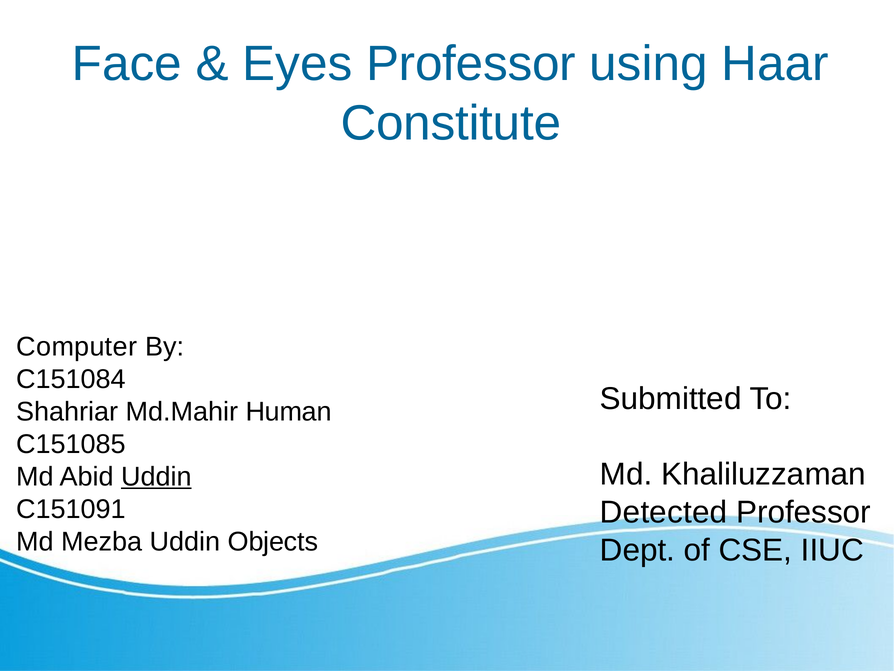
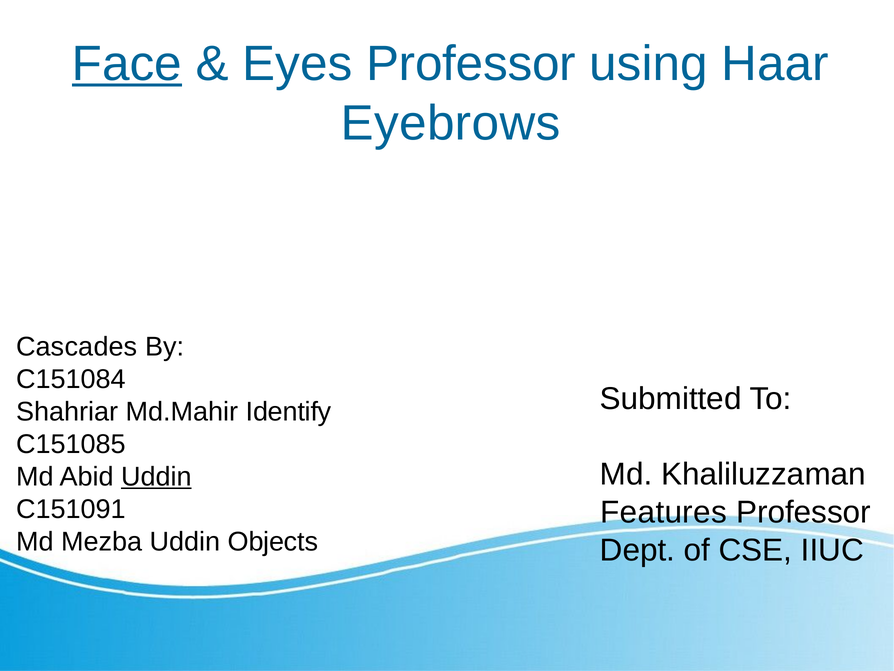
Face underline: none -> present (127, 64)
Constitute: Constitute -> Eyebrows (451, 123)
Computer: Computer -> Cascades (77, 346)
Human: Human -> Identify (289, 411)
Detected: Detected -> Features (664, 512)
